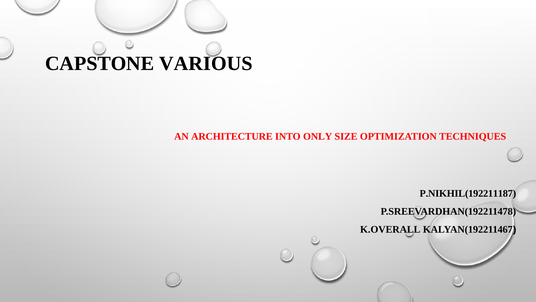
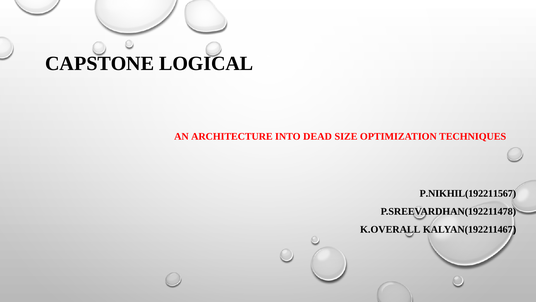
VARIOUS: VARIOUS -> LOGICAL (206, 63)
ONLY: ONLY -> DEAD (318, 136)
P.NIKHIL(192211187: P.NIKHIL(192211187 -> P.NIKHIL(192211567 (468, 193)
